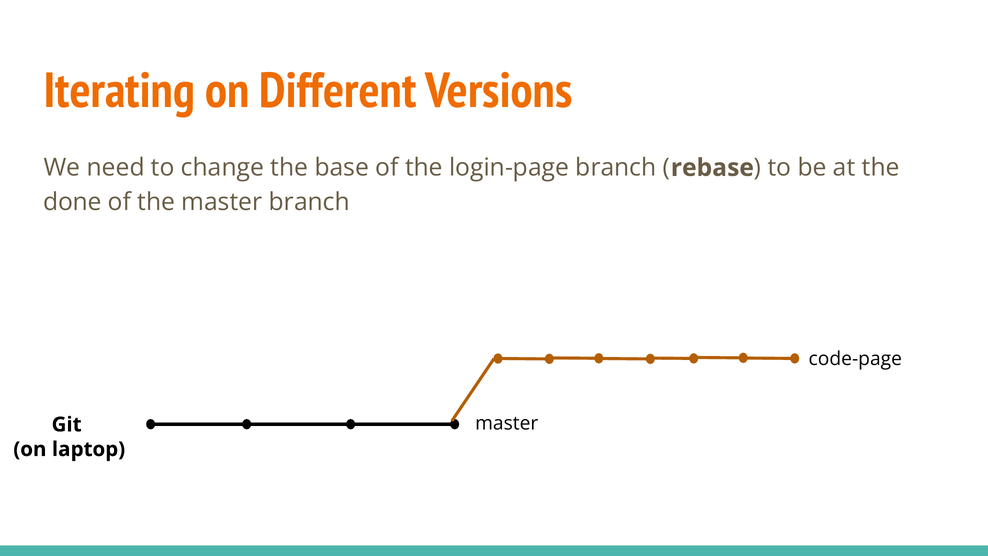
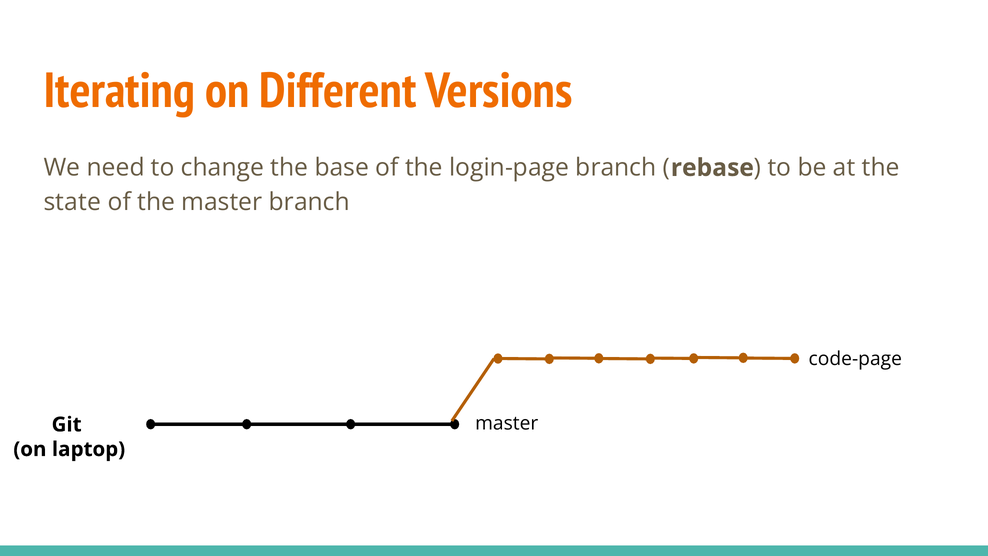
done: done -> state (72, 202)
